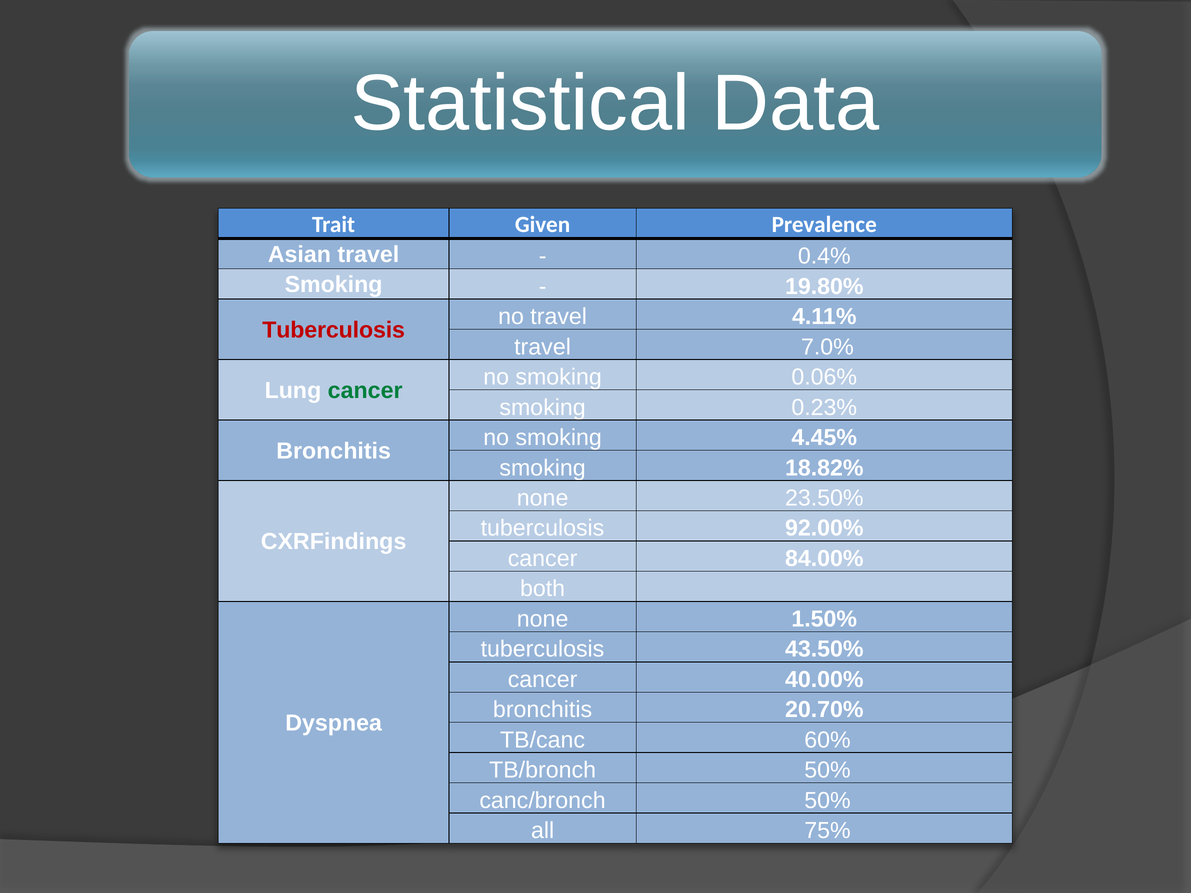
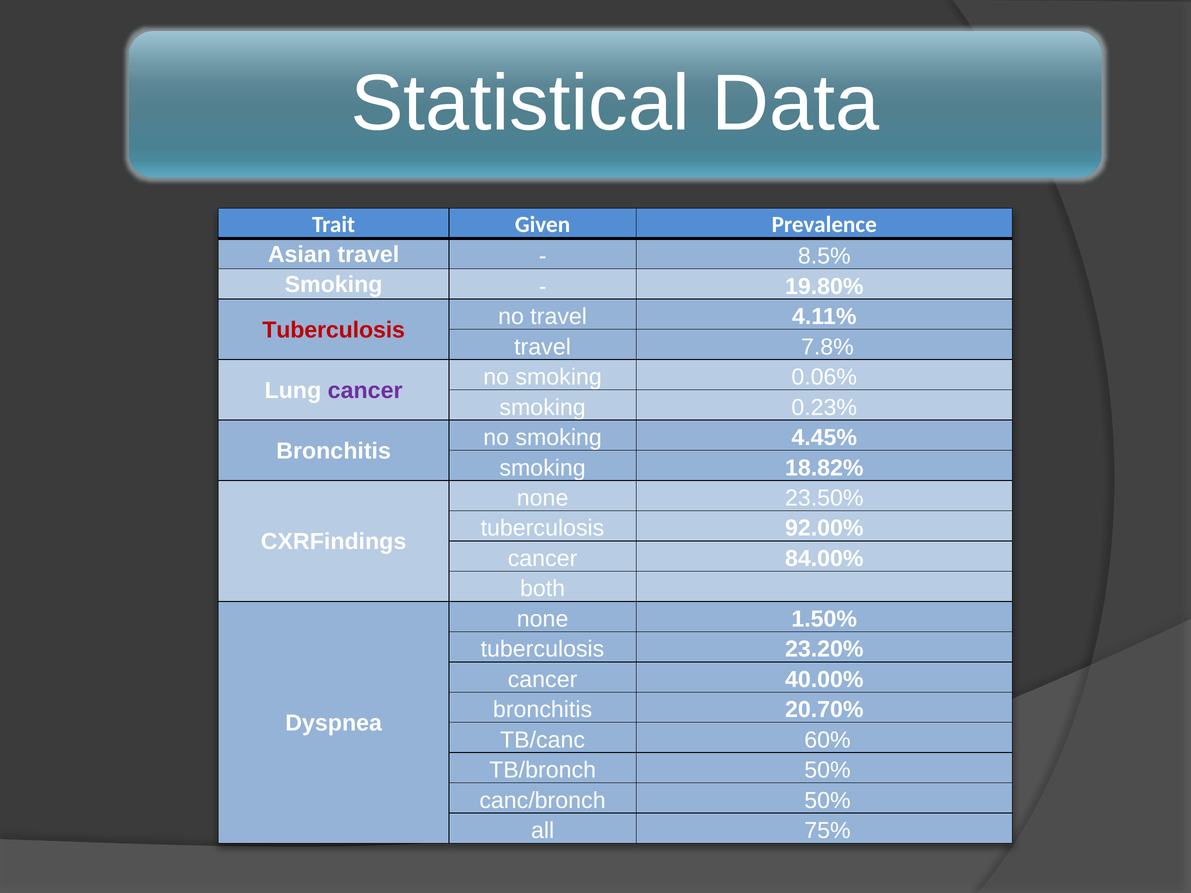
0.4%: 0.4% -> 8.5% (824, 256)
7.0%: 7.0% -> 7.8% (827, 347)
cancer colour: green -> purple (365, 391)
43.50%: 43.50% -> 23.20% (824, 649)
